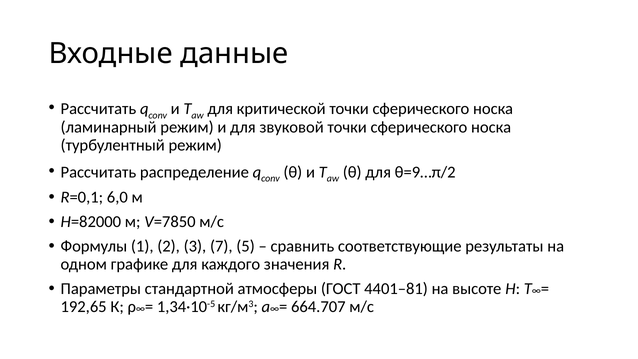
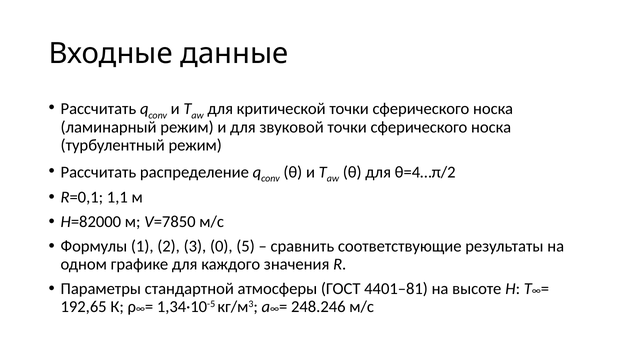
θ=9…π/2: θ=9…π/2 -> θ=4…π/2 (425, 172)
6,0: 6,0 -> 1,1 (117, 197)
7: 7 -> 0 (221, 246)
664.707: 664.707 -> 248.246 (318, 307)
